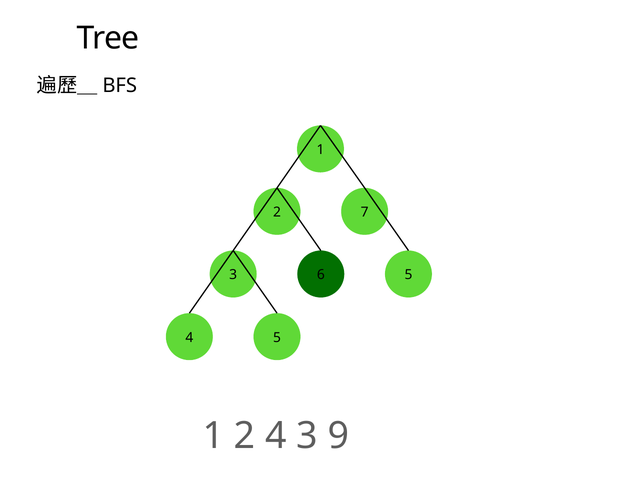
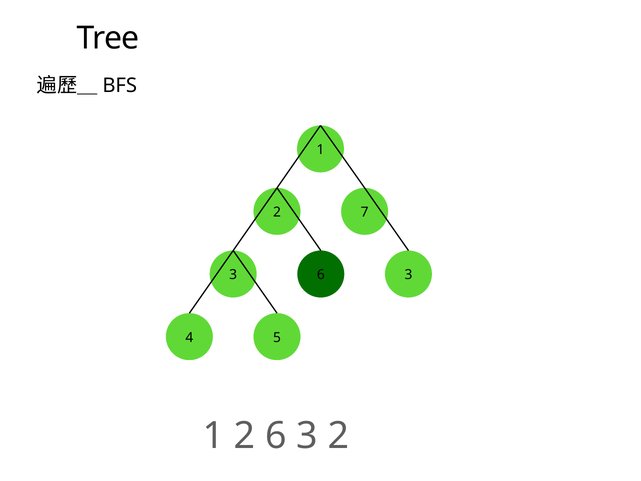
3 5: 5 -> 3 (408, 275)
2 4: 4 -> 6 (276, 436)
3 9: 9 -> 2 (338, 436)
